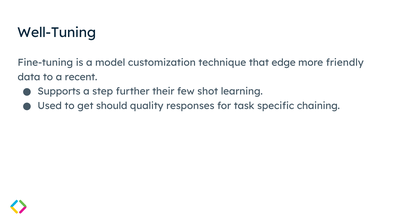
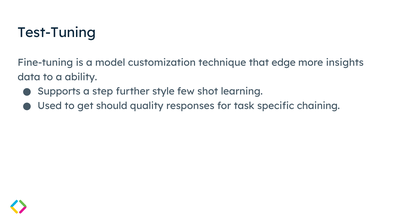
Well-Tuning: Well-Tuning -> Test-Tuning (57, 33)
friendly: friendly -> insights (345, 63)
recent: recent -> ability (81, 77)
their: their -> style (163, 92)
